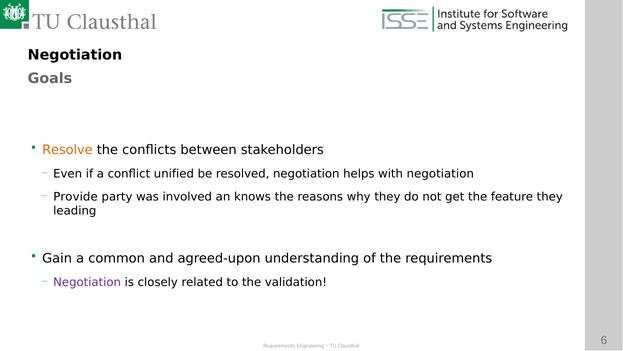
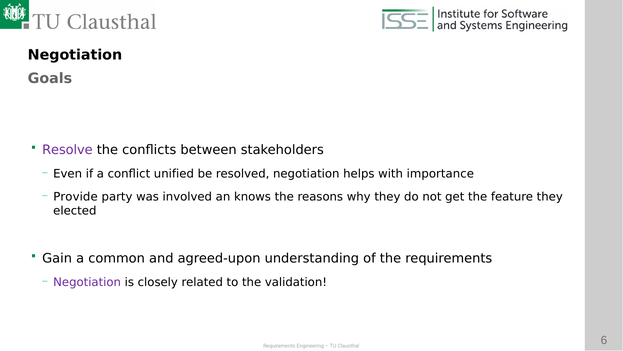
Resolve colour: orange -> purple (67, 150)
with negotiation: negotiation -> importance (440, 173)
leading: leading -> elected (75, 211)
